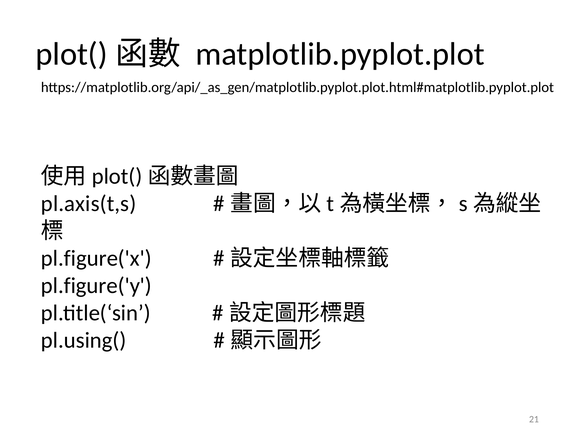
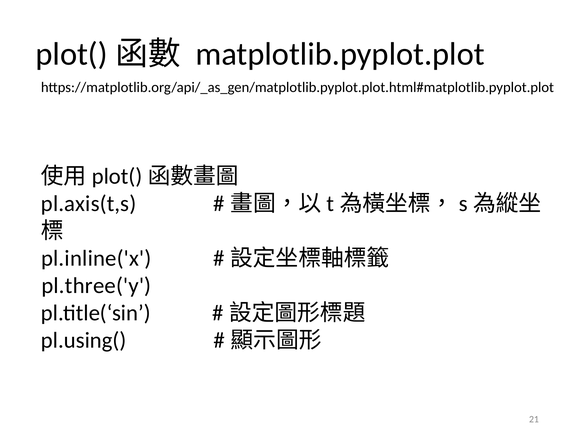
pl.figure('x: pl.figure('x -> pl.inline('x (96, 258)
pl.figure('y: pl.figure('y -> pl.three('y (96, 285)
